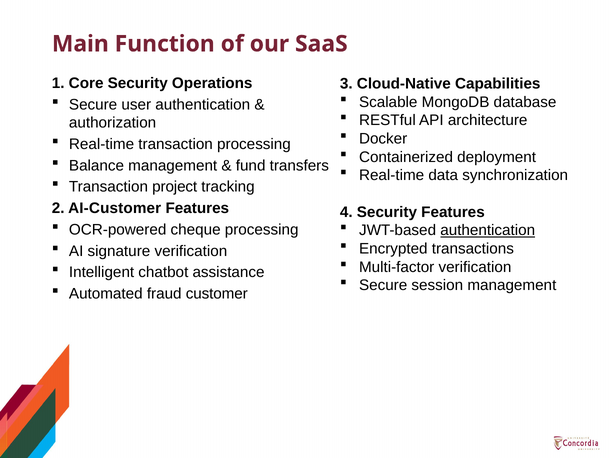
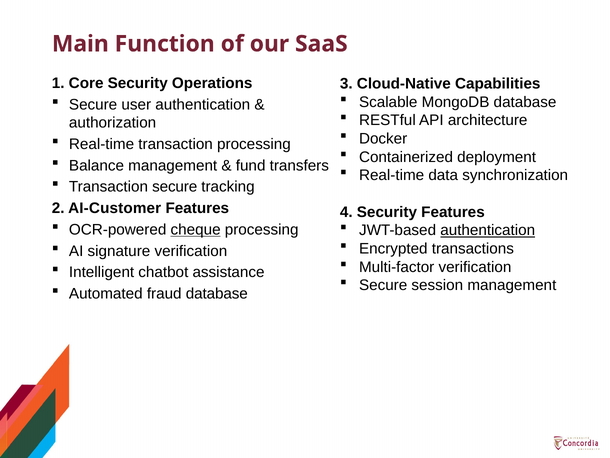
Transaction project: project -> secure (175, 187)
cheque underline: none -> present (196, 229)
fraud customer: customer -> database (217, 293)
